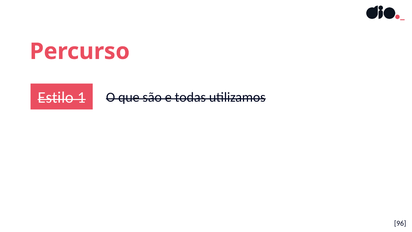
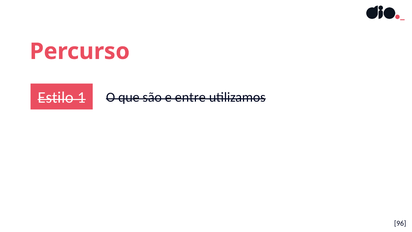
todas: todas -> entre (190, 97)
